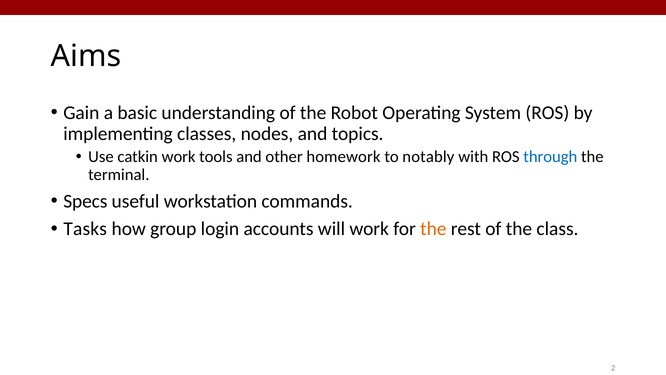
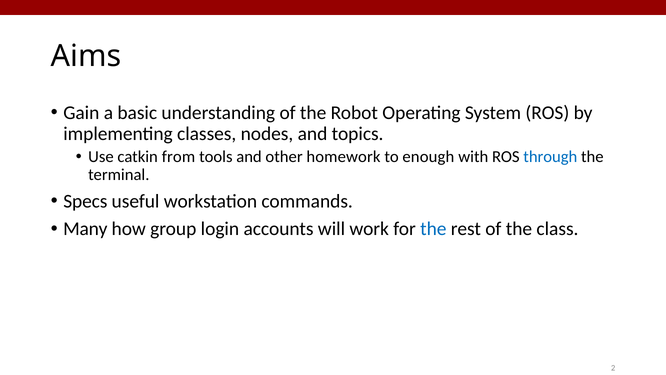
catkin work: work -> from (178, 157)
notably: notably -> enough (428, 157)
Tasks: Tasks -> Many (85, 229)
the colour: orange -> blue (433, 229)
